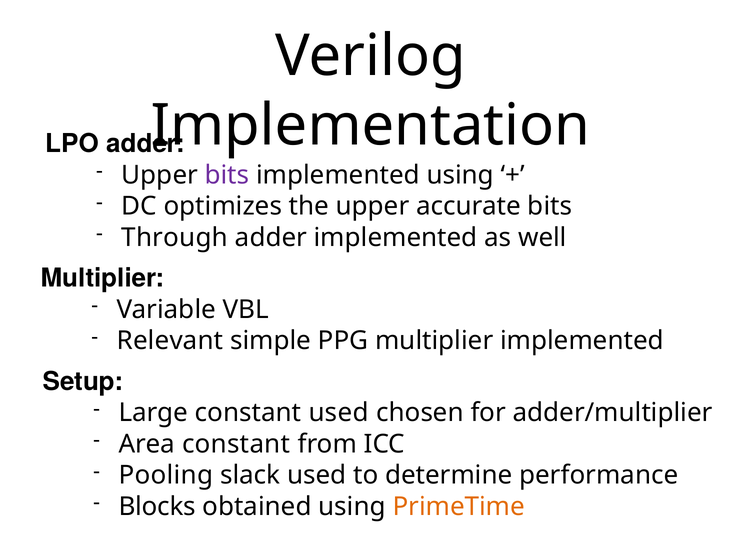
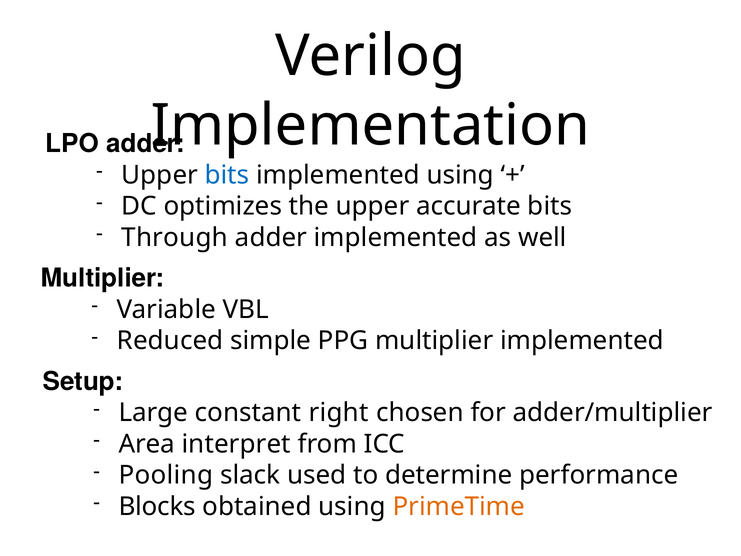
bits colour: purple -> blue (227, 175)
Relevant: Relevant -> Reduced (170, 341)
constant used: used -> right (339, 413)
Area constant: constant -> interpret (236, 444)
